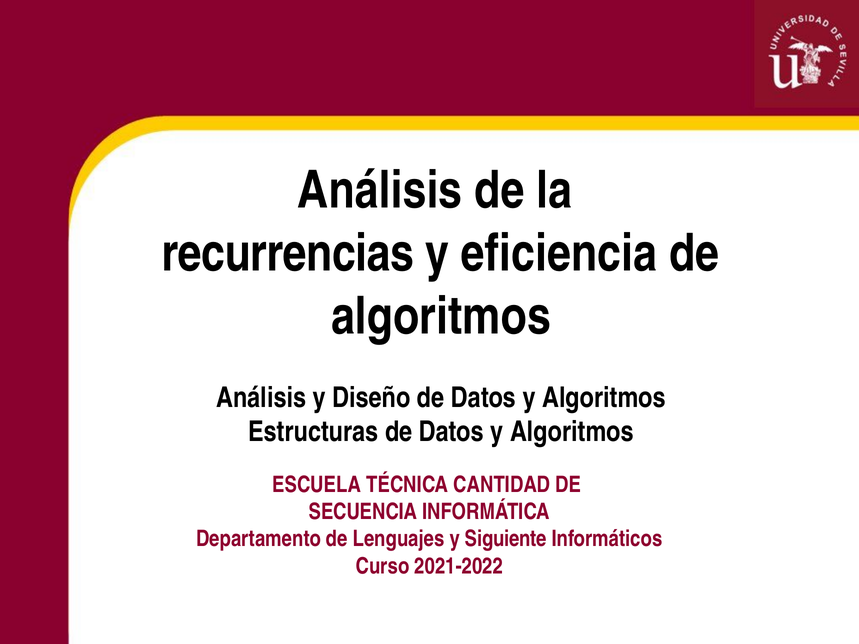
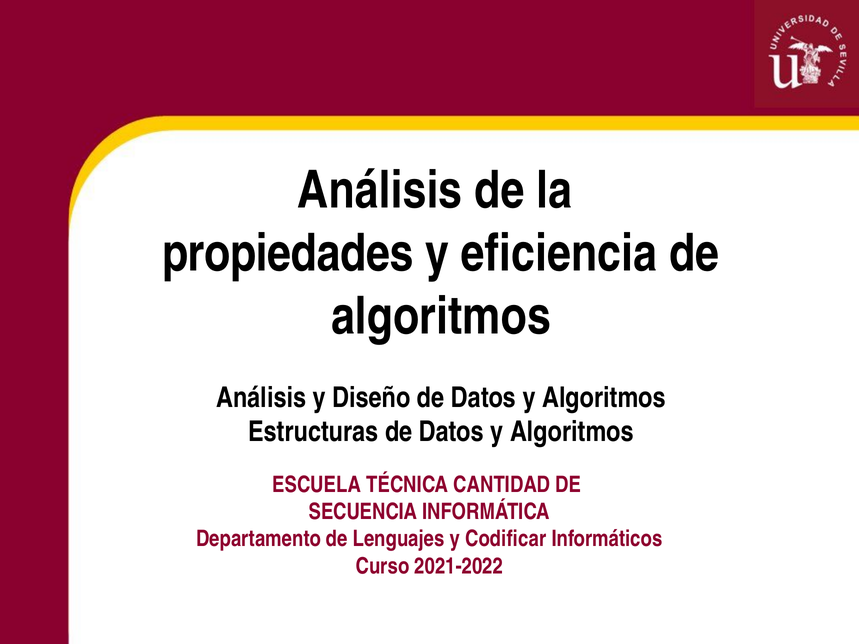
recurrencias: recurrencias -> propiedades (288, 253)
Siguiente: Siguiente -> Codificar (506, 539)
